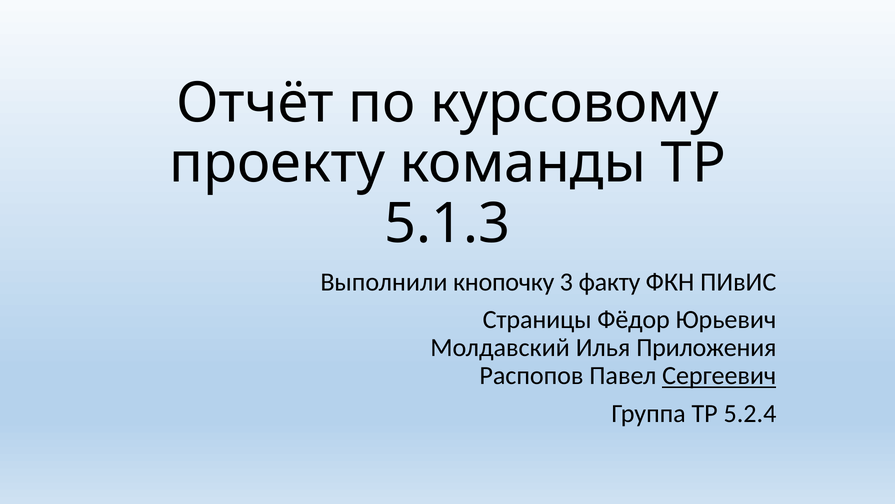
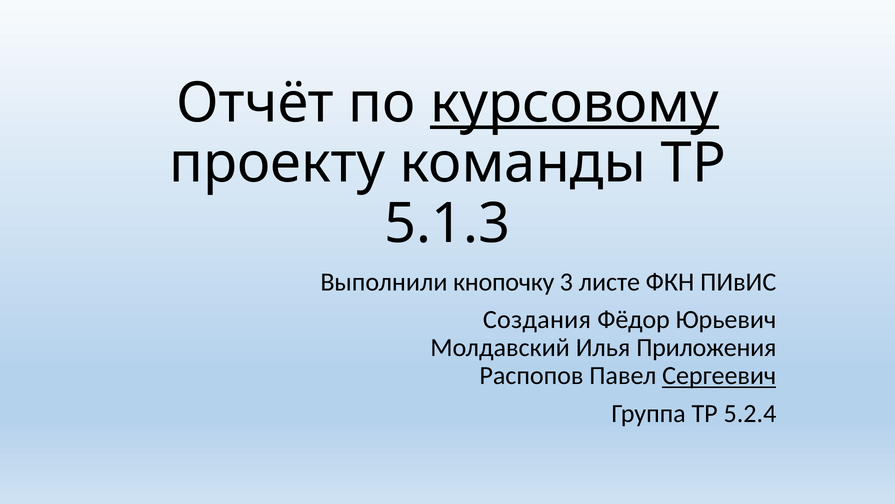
курсовому underline: none -> present (574, 103)
факту: факту -> листе (609, 282)
Страницы: Страницы -> Создания (537, 319)
